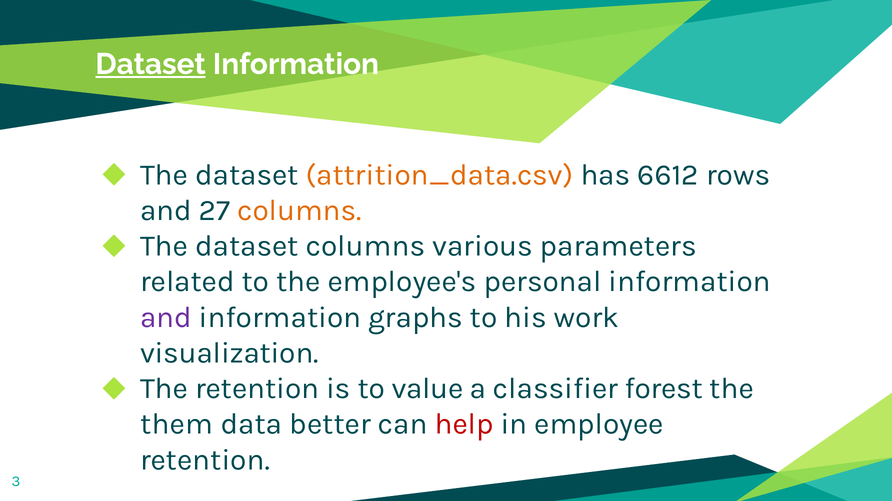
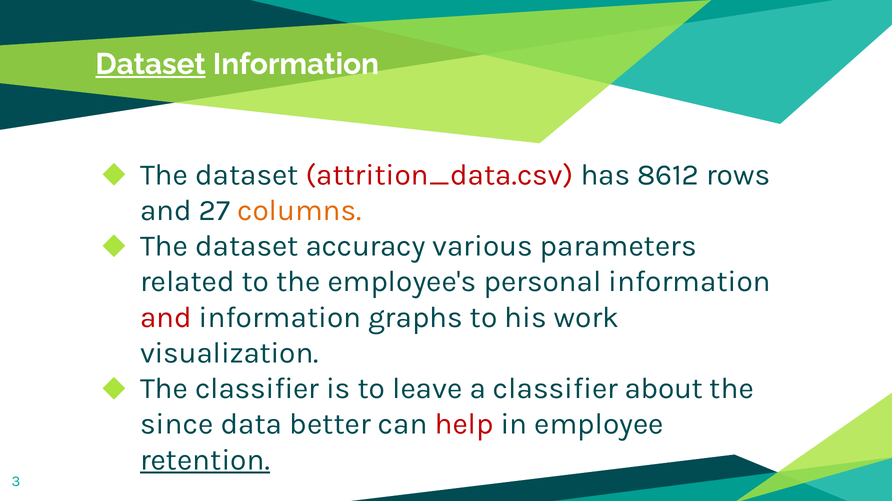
attrition_data.csv colour: orange -> red (440, 175)
6612: 6612 -> 8612 (668, 175)
dataset columns: columns -> accuracy (366, 246)
and colour: purple -> red (166, 318)
The retention: retention -> classifier (257, 389)
value: value -> leave (427, 389)
forest: forest -> about (664, 389)
them: them -> since (177, 425)
retention underline: none -> present (205, 460)
